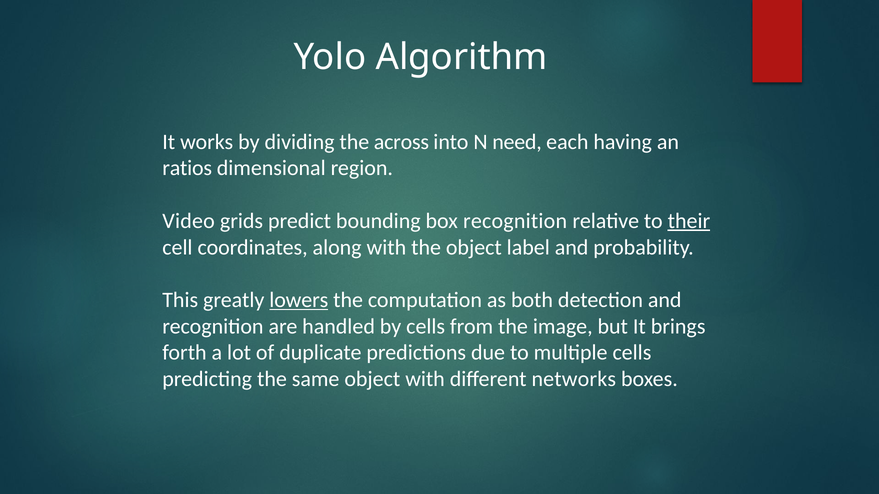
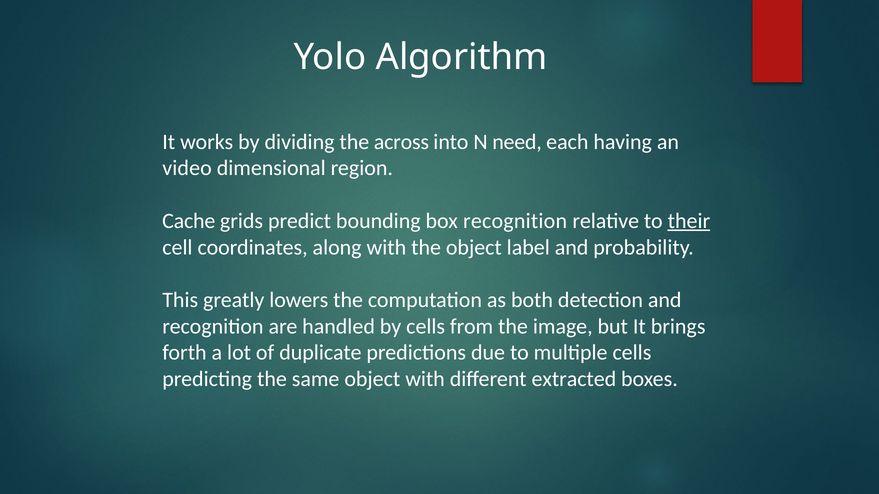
ratios: ratios -> video (187, 168)
Video: Video -> Cache (189, 221)
lowers underline: present -> none (299, 300)
networks: networks -> extracted (574, 379)
